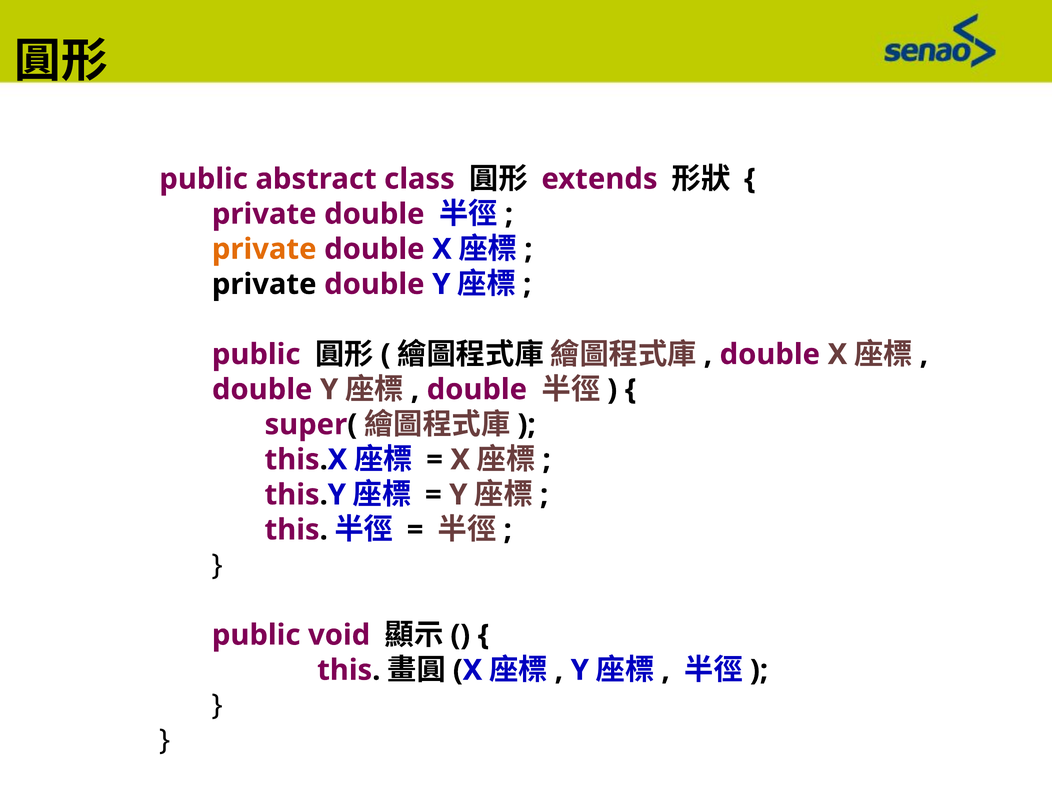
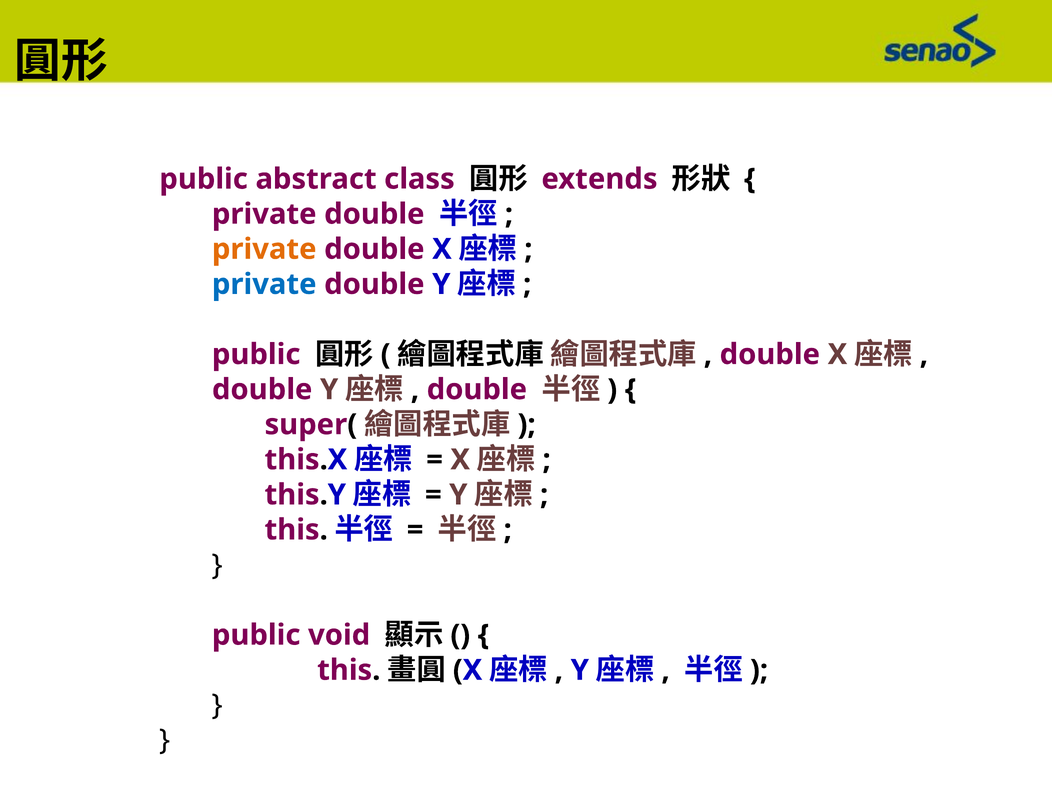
private colour: black -> blue (264, 284)
